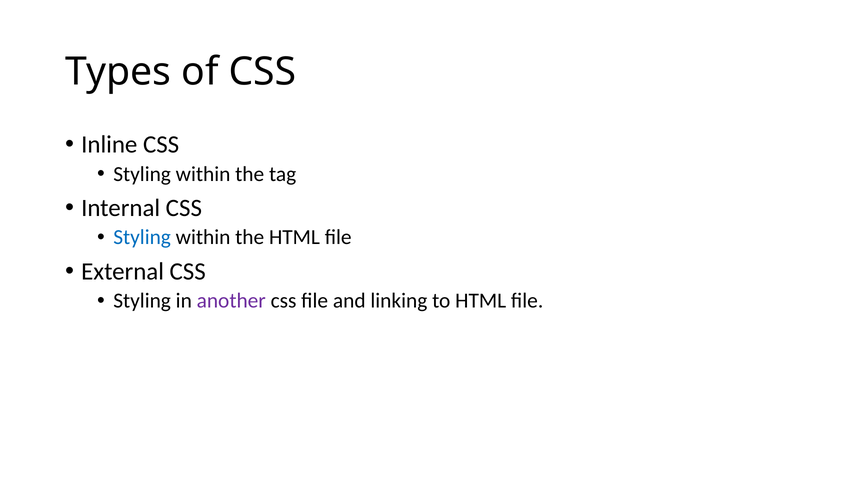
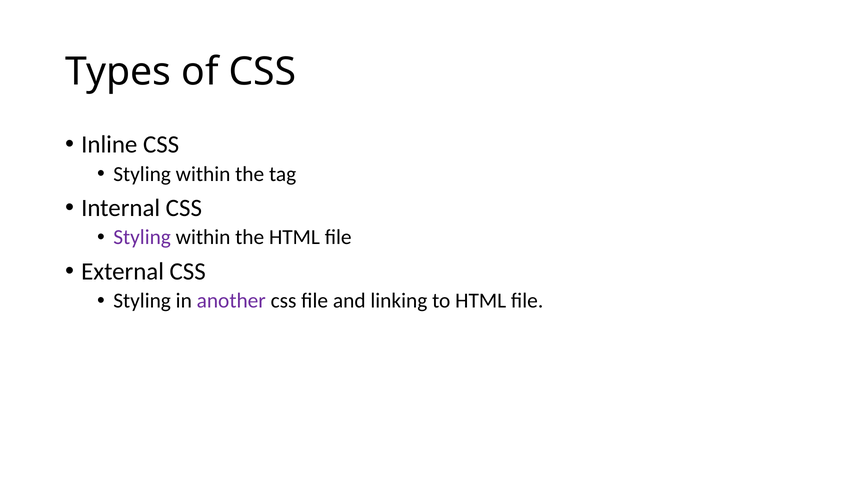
Styling colour: blue -> purple (142, 237)
